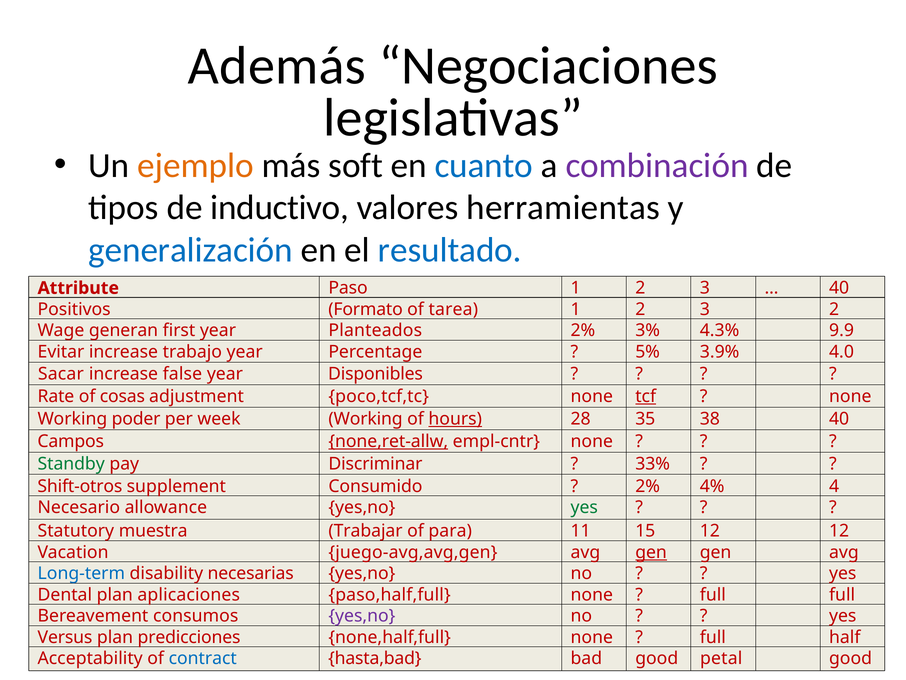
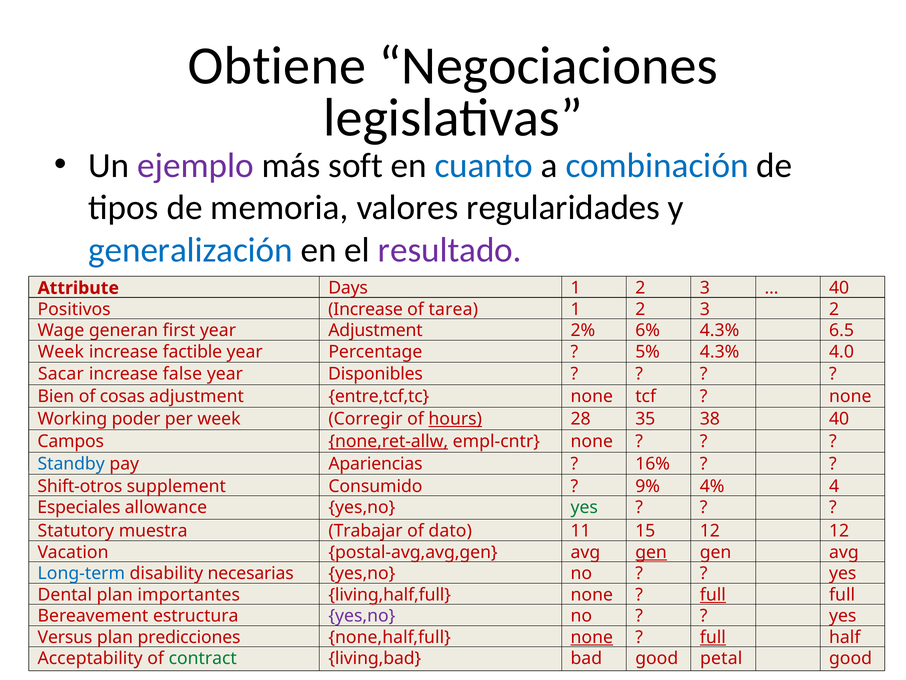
Además: Además -> Obtiene (277, 66)
ejemplo colour: orange -> purple (196, 165)
combinación colour: purple -> blue (657, 165)
inductivo: inductivo -> memoria (280, 208)
herramientas: herramientas -> regularidades (563, 208)
resultado colour: blue -> purple (450, 250)
Paso: Paso -> Days (348, 288)
Formato: Formato -> Increase (366, 309)
Planteados: Planteados -> Adjustment (375, 330)
3%: 3% -> 6% (648, 330)
9.9: 9.9 -> 6.5 (842, 330)
Evitar: Evitar -> Week (61, 352)
trabajo: trabajo -> factible (192, 352)
3.9%: 3.9% -> 4.3% (720, 352)
Rate: Rate -> Bien (56, 396)
poco,tcf,tc: poco,tcf,tc -> entre,tcf,tc (379, 396)
tcf underline: present -> none (646, 396)
Working: Working -> Corregir (365, 419)
Standby colour: green -> blue (71, 464)
Discriminar: Discriminar -> Apariencias (375, 464)
33%: 33% -> 16% (653, 464)
2%: 2% -> 9% (648, 486)
Necesario: Necesario -> Especiales (79, 507)
para: para -> dato (450, 531)
juego-avg,avg,gen: juego-avg,avg,gen -> postal-avg,avg,gen (413, 552)
aplicaciones: aplicaciones -> importantes (189, 594)
paso,half,full: paso,half,full -> living,half,full (390, 594)
full underline: none -> present (713, 594)
consumos: consumos -> estructura (196, 616)
none underline: none -> present (592, 637)
full underline: none -> present (713, 637)
contract colour: blue -> green (203, 658)
hasta,bad: hasta,bad -> living,bad (375, 658)
